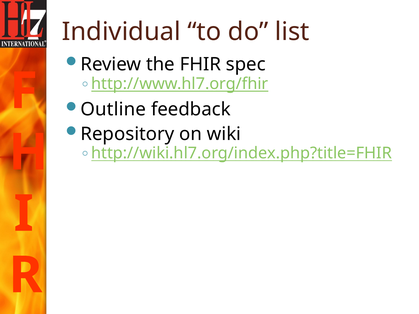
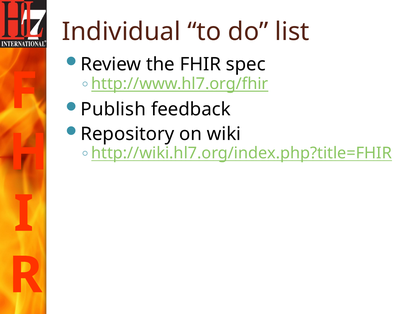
Outline: Outline -> Publish (113, 110)
